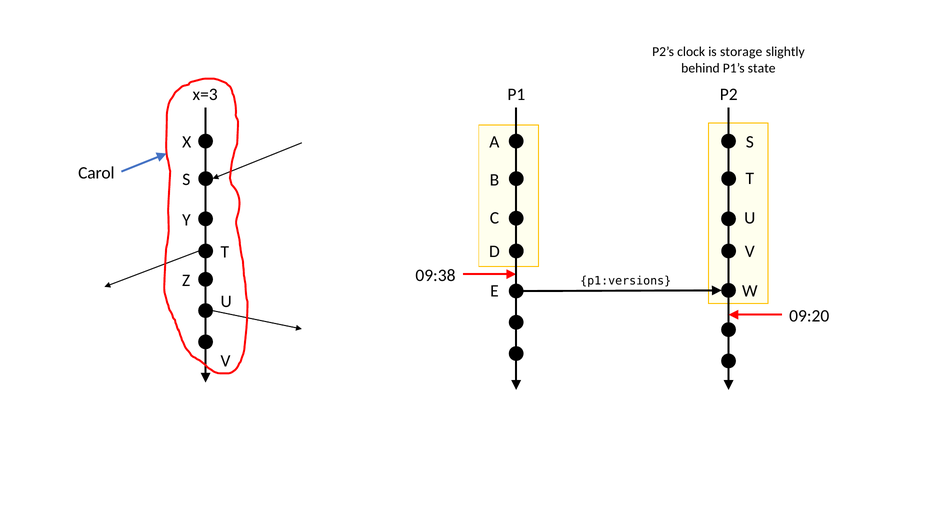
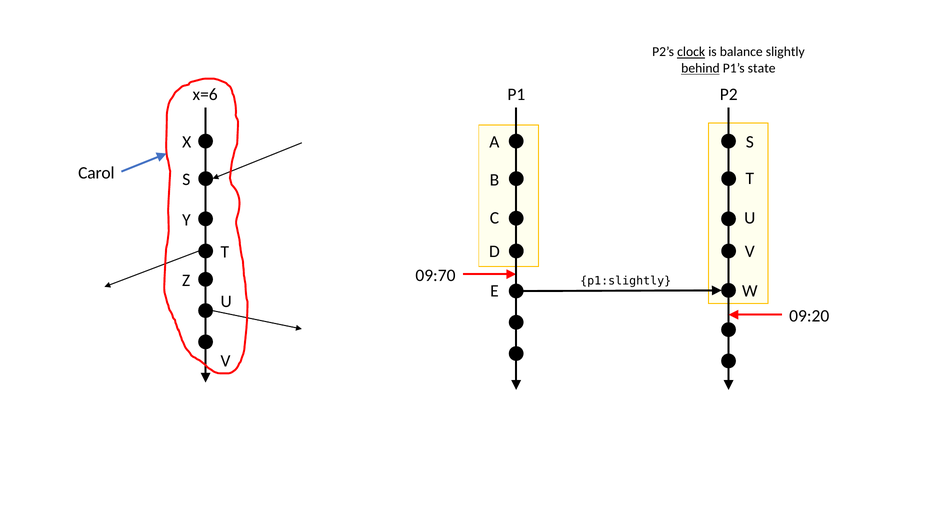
clock underline: none -> present (691, 52)
storage: storage -> balance (741, 52)
behind underline: none -> present (700, 68)
x=3: x=3 -> x=6 (205, 94)
09:38: 09:38 -> 09:70 (435, 275)
p1:versions: p1:versions -> p1:slightly (626, 281)
